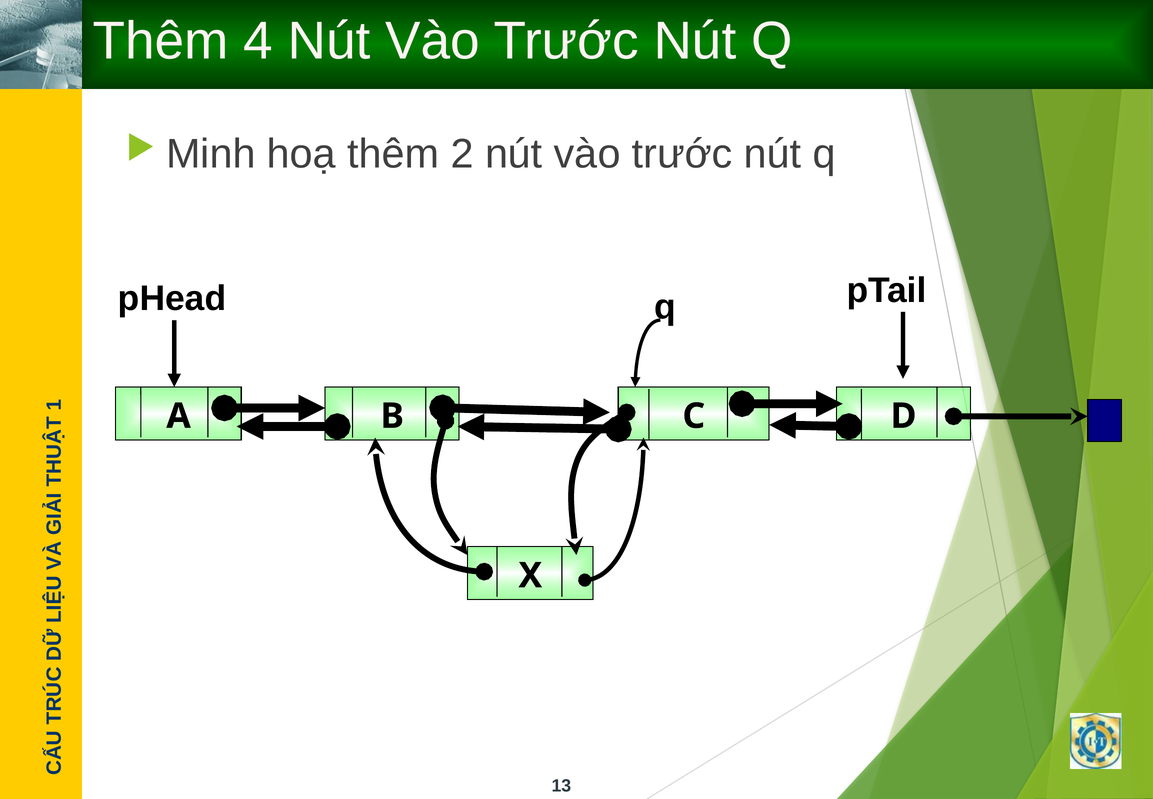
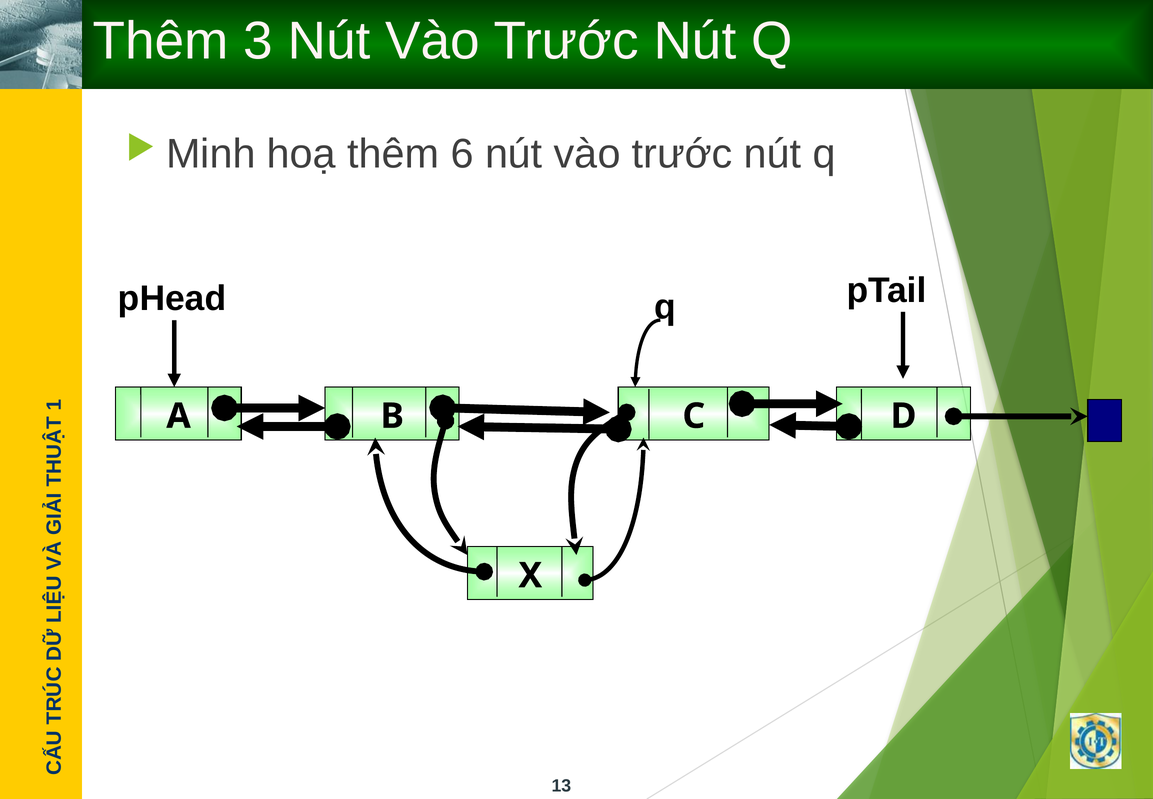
4: 4 -> 3 (258, 41)
2: 2 -> 6 (462, 154)
